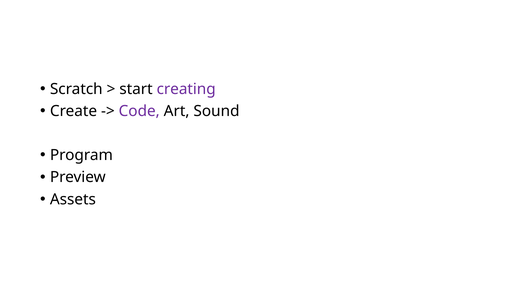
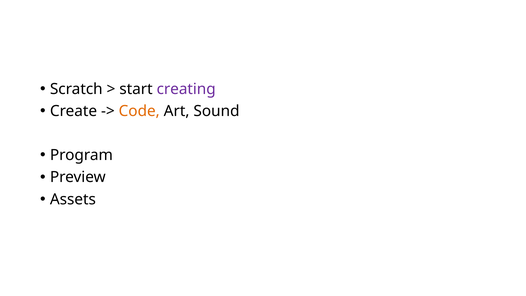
Code colour: purple -> orange (139, 111)
